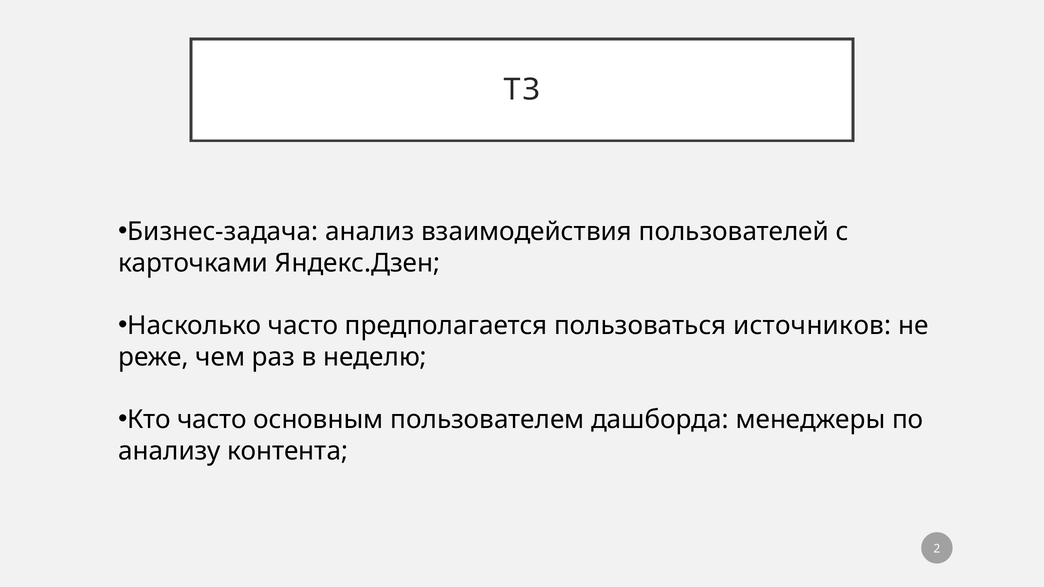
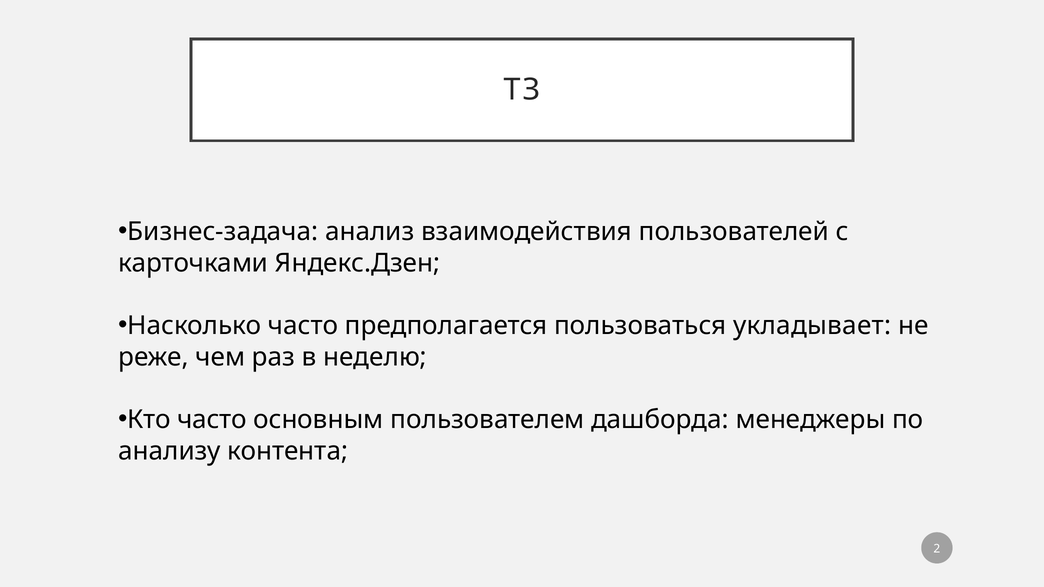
источников: источников -> укладывает (812, 326)
